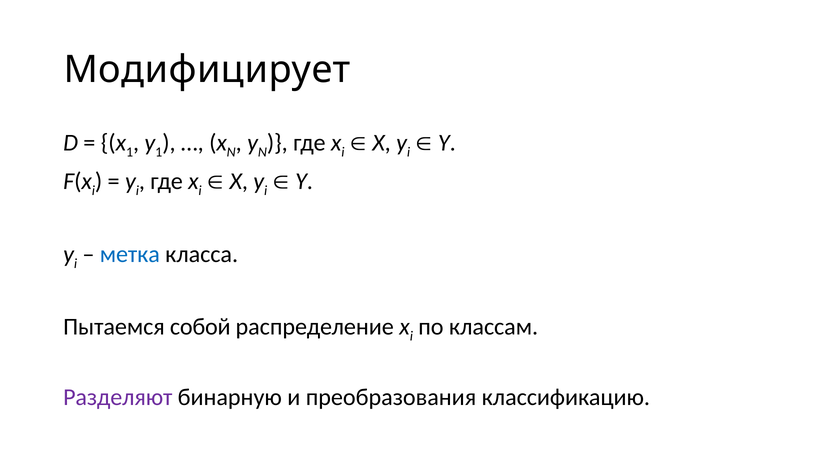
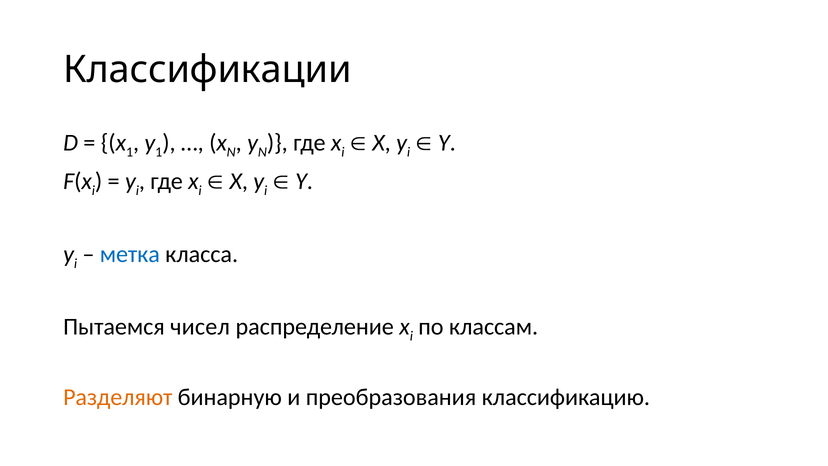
Модифицирует: Модифицирует -> Классификации (207, 70)
собой: собой -> чисел (200, 327)
Разделяют colour: purple -> orange (118, 397)
